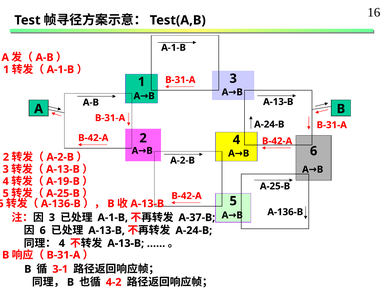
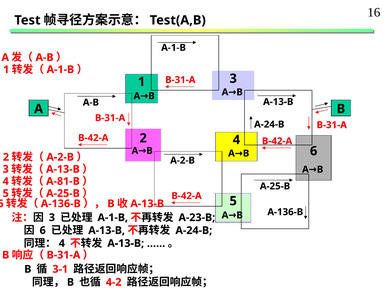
A-19-B: A-19-B -> A-81-B (63, 181)
A-37-B: A-37-B -> A-23-B (197, 217)
